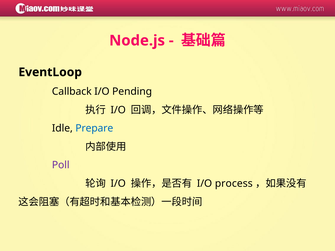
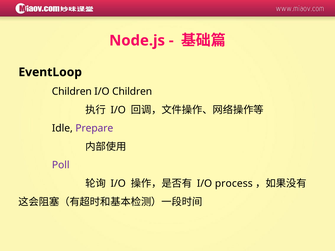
Callback: Callback -> Children (72, 92)
I/O Pending: Pending -> Children (132, 92)
Prepare colour: blue -> purple (94, 128)
